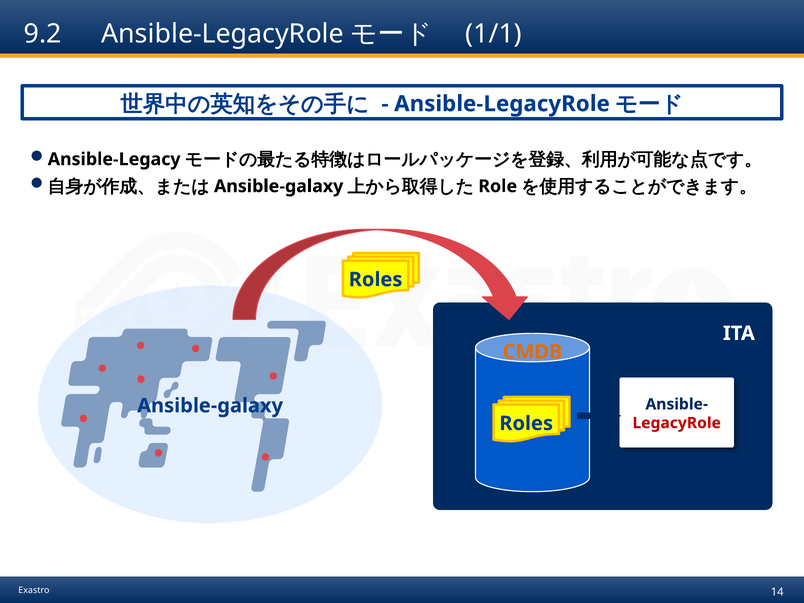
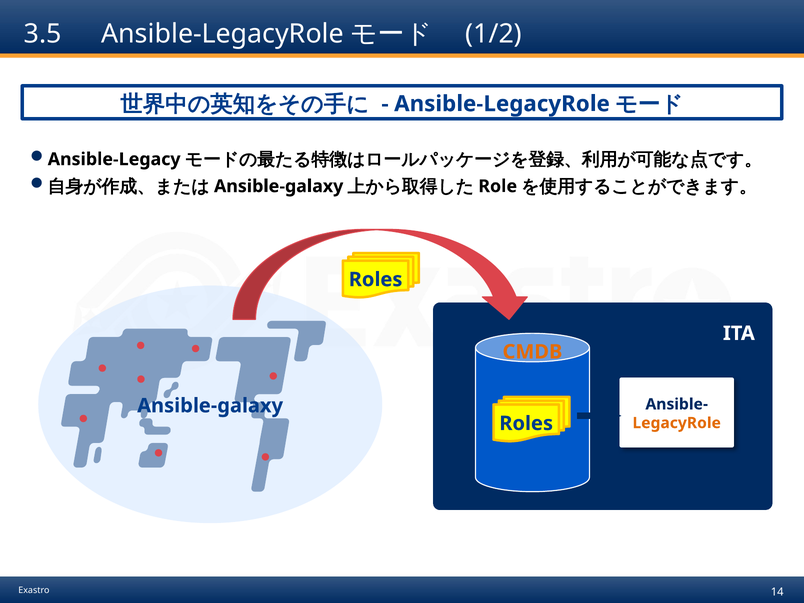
9.2: 9.2 -> 3.5 (43, 34)
1/1: 1/1 -> 1/2 (494, 34)
LegacyRole colour: red -> orange (677, 423)
